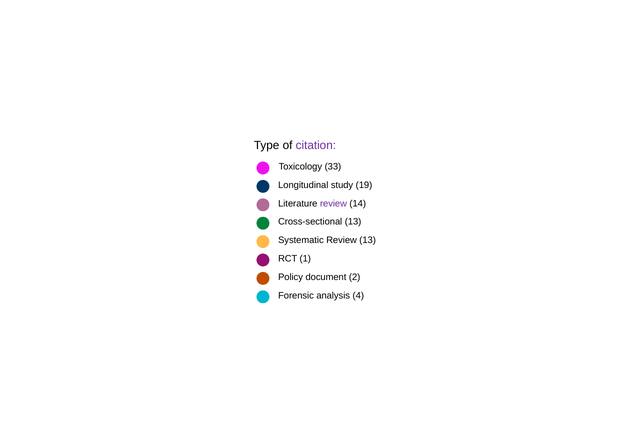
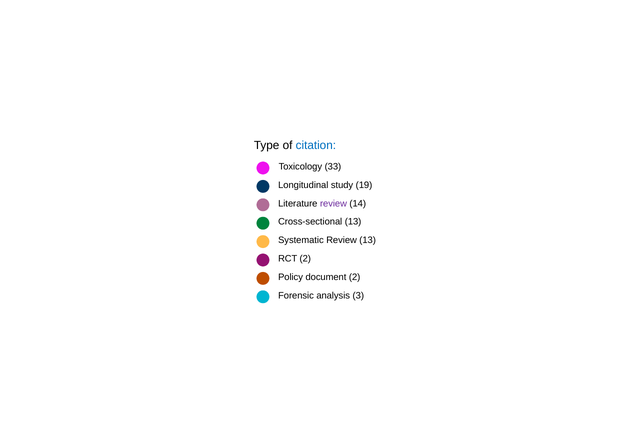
citation colour: purple -> blue (316, 145)
RCT 1: 1 -> 2 (305, 259)
4: 4 -> 3 (358, 295)
